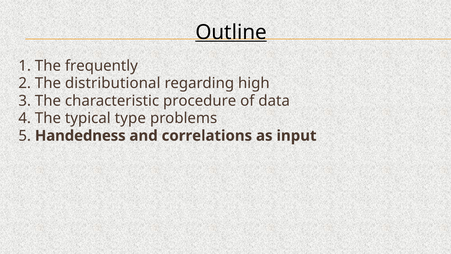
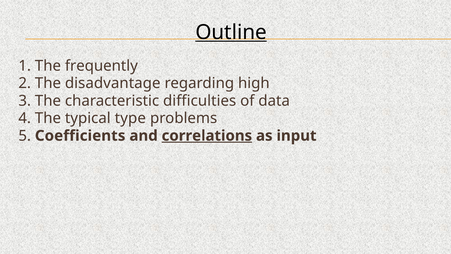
distributional: distributional -> disadvantage (113, 83)
procedure: procedure -> difficulties (200, 101)
Handedness: Handedness -> Coefficients (80, 136)
correlations underline: none -> present (207, 136)
